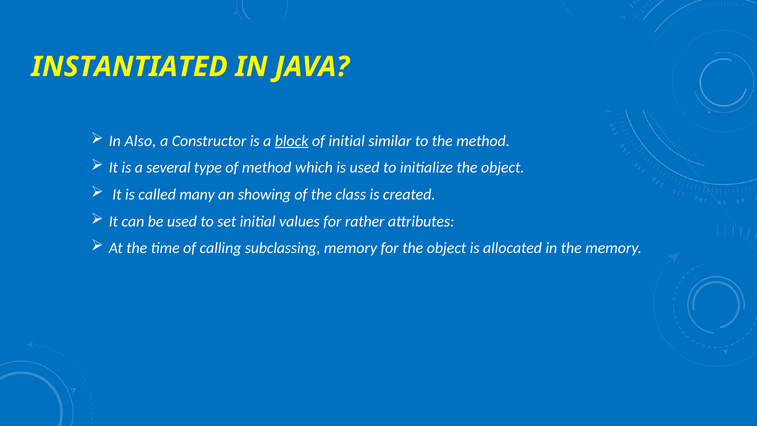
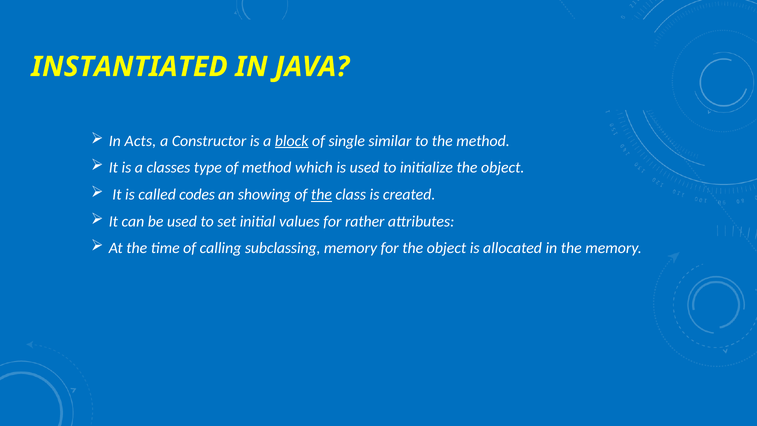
Also: Also -> Acts (140, 141)
of initial: initial -> single (347, 141)
several: several -> classes (168, 168)
many: many -> codes (197, 194)
the underline: none -> present (321, 194)
